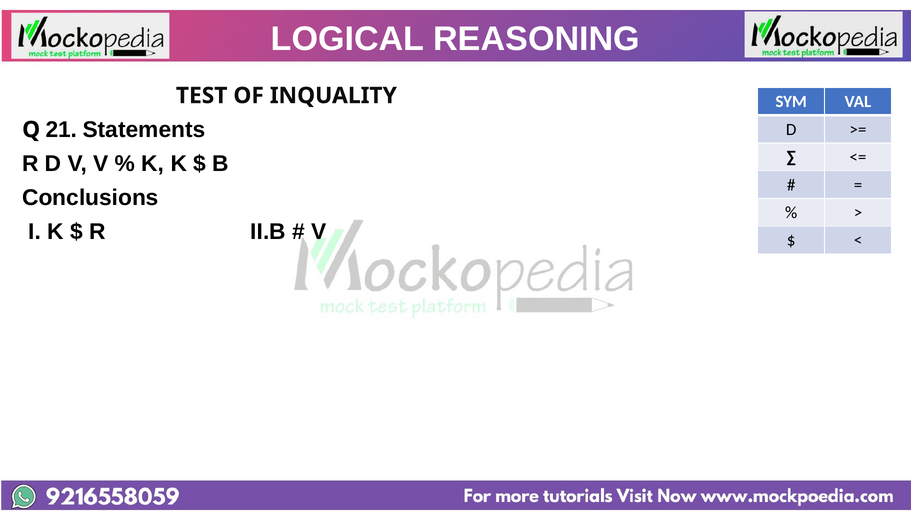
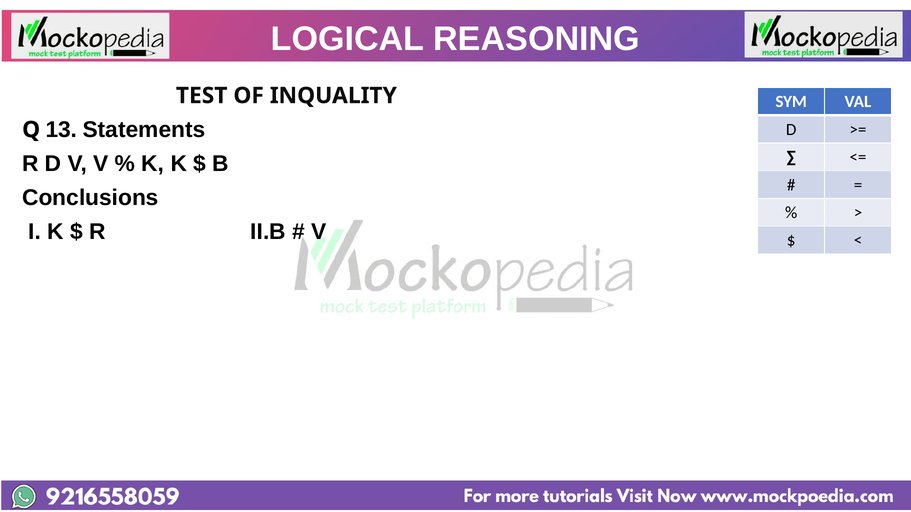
21: 21 -> 13 (61, 130)
